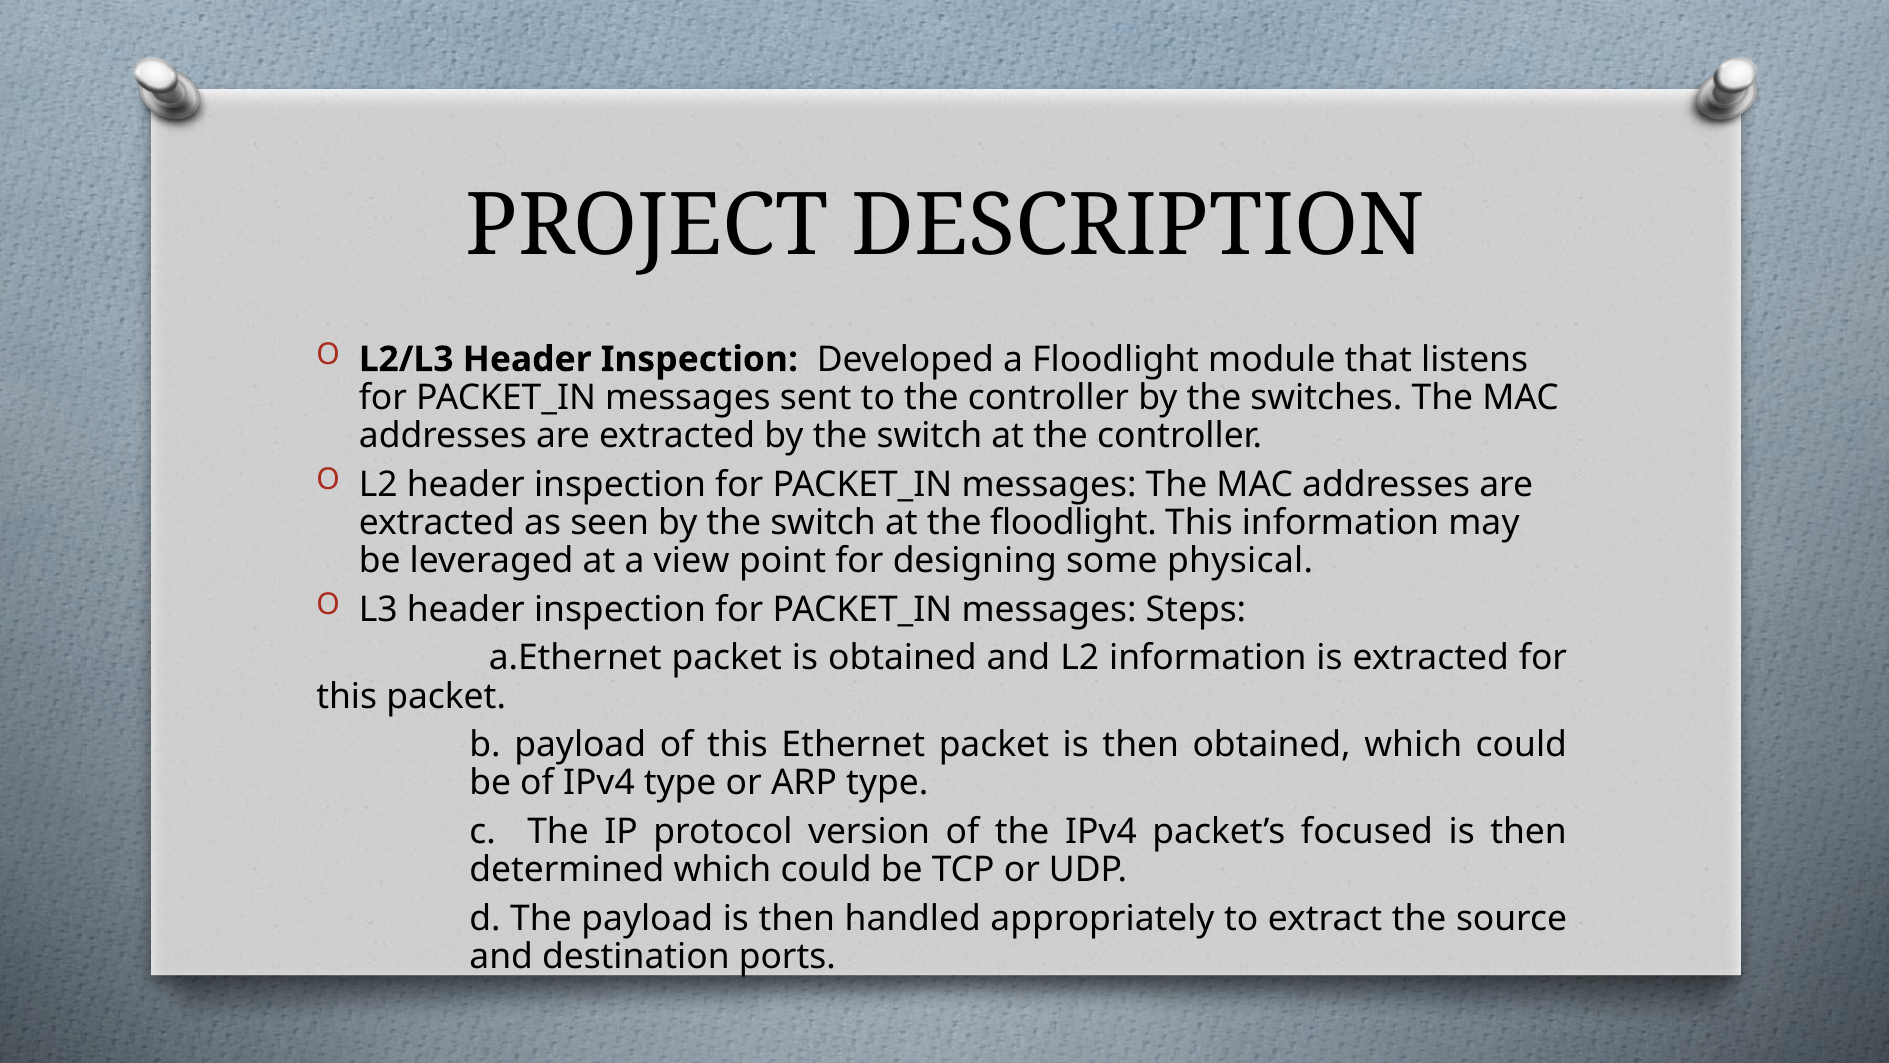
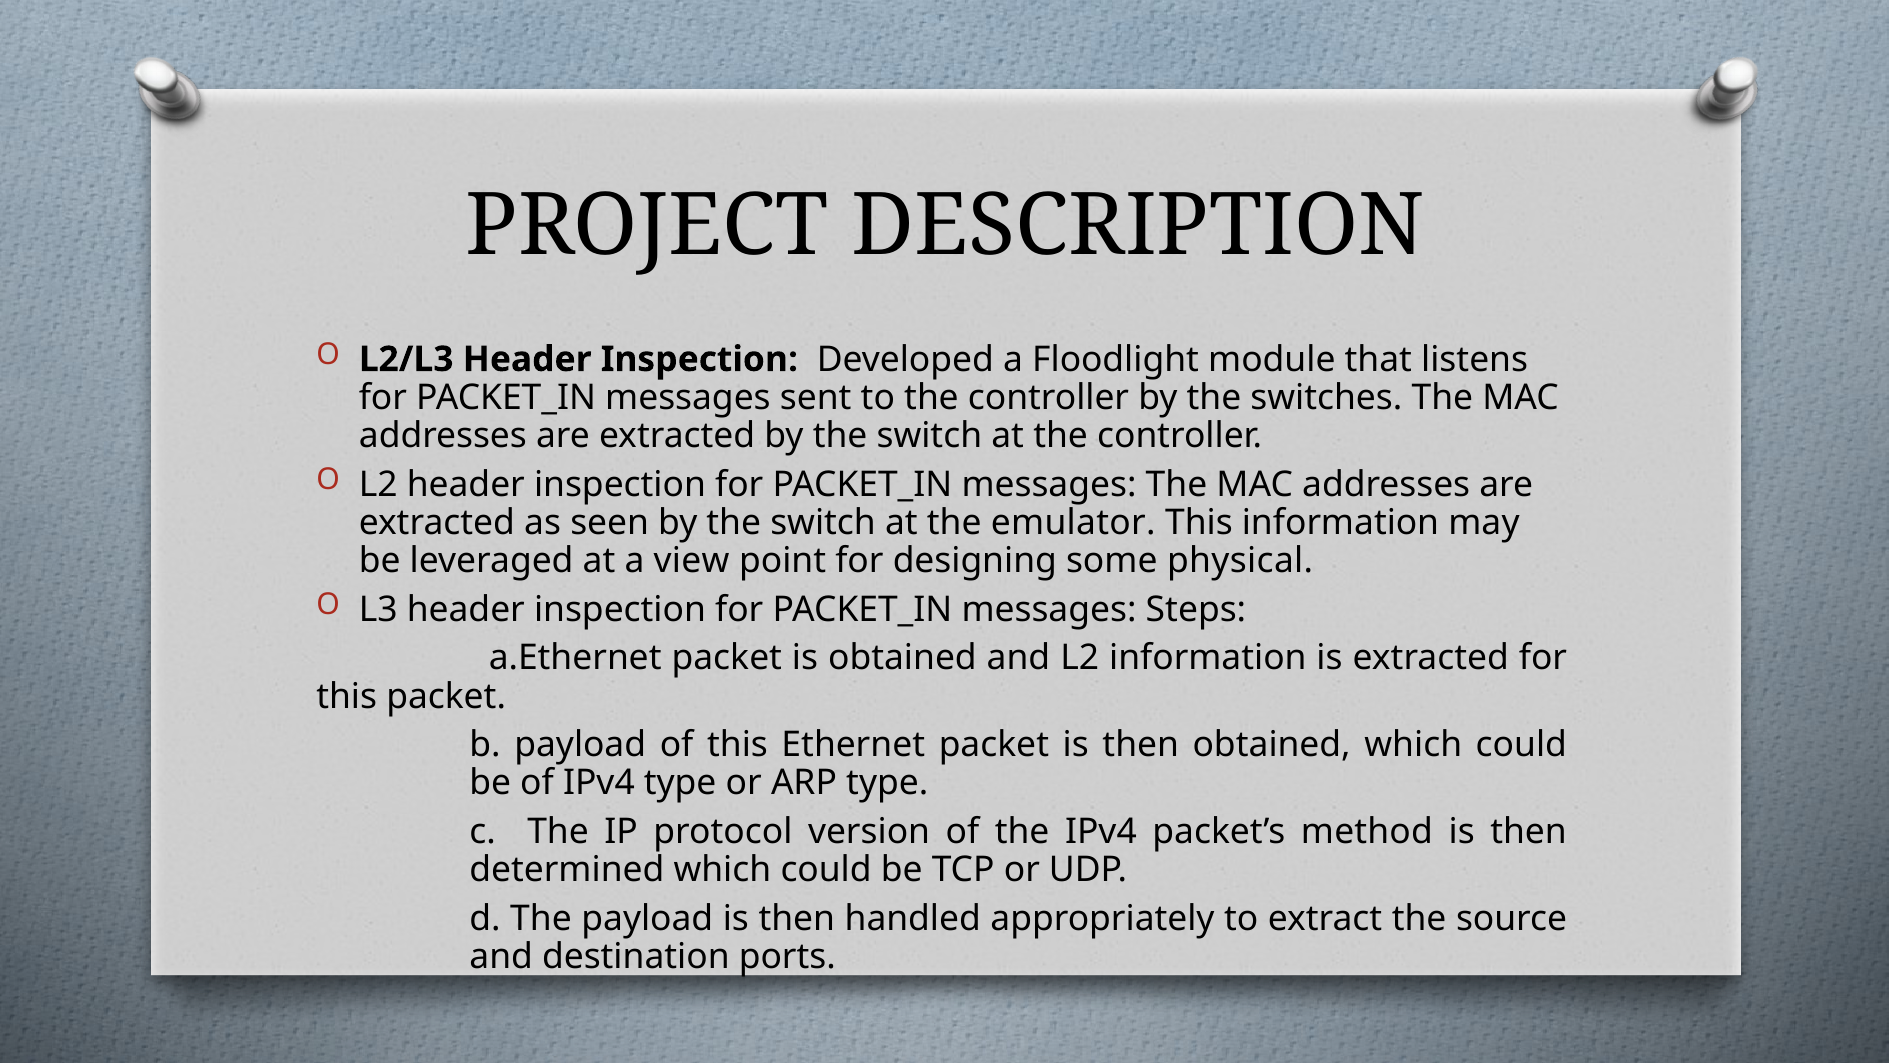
the floodlight: floodlight -> emulator (1073, 523)
focused: focused -> method (1367, 832)
